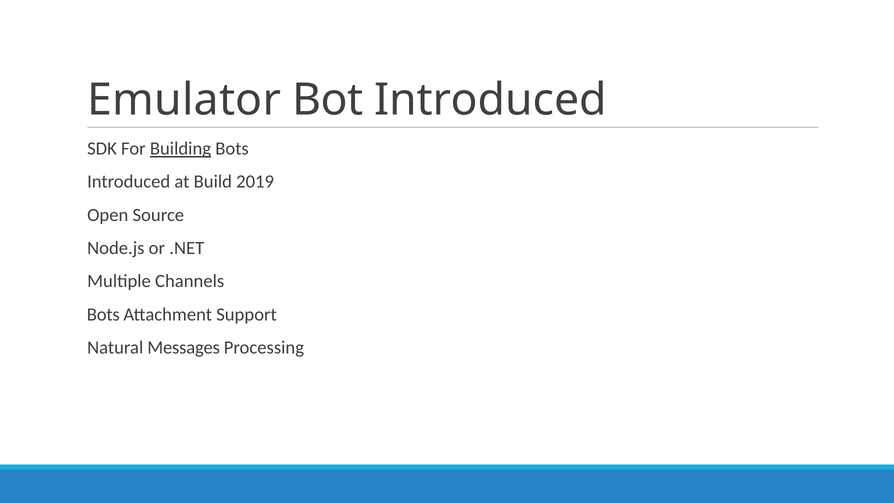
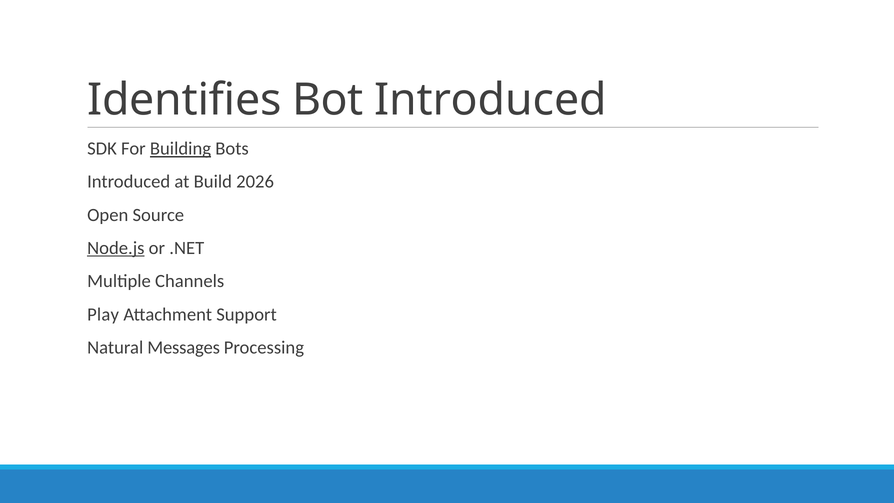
Emulator: Emulator -> Identifies (184, 100)
2019: 2019 -> 2026 (255, 182)
Node.js underline: none -> present (116, 248)
Bots: Bots -> Play (103, 314)
